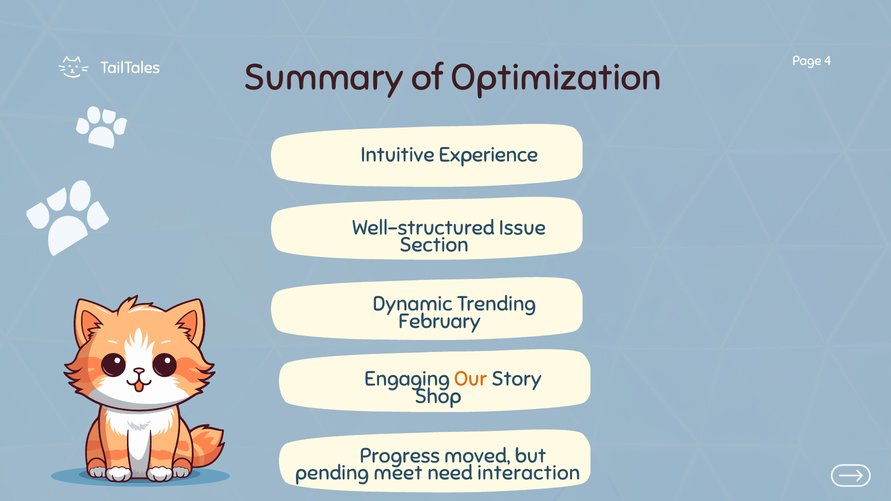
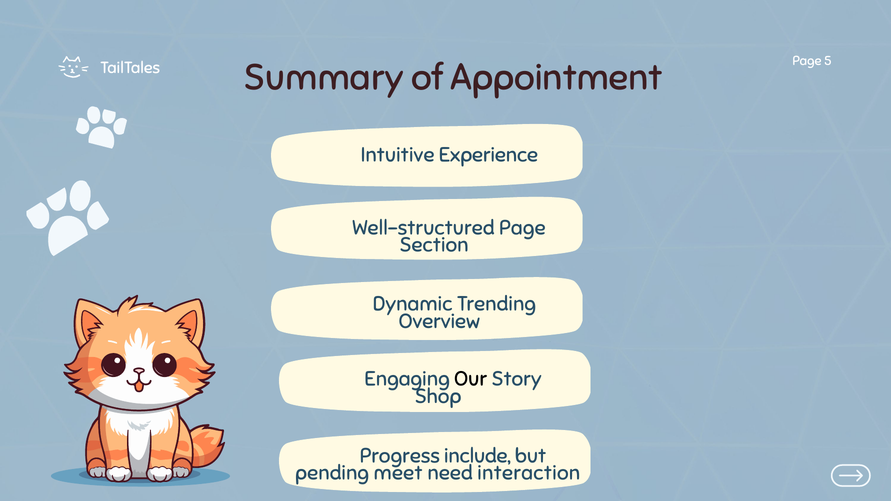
4: 4 -> 5 (828, 61)
Optimization: Optimization -> Appointment (556, 78)
Issue: Issue -> Page (522, 228)
February: February -> Overview (439, 321)
Our colour: orange -> black (471, 379)
moved: moved -> include (477, 456)
